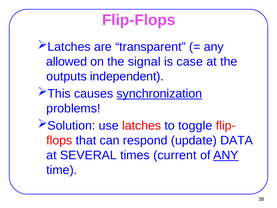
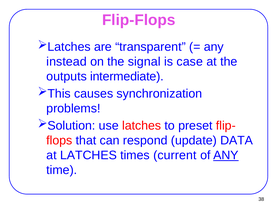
allowed: allowed -> instead (67, 62)
independent: independent -> intermediate (127, 76)
synchronization underline: present -> none (159, 94)
toggle: toggle -> preset (195, 126)
at SEVERAL: SEVERAL -> LATCHES (88, 155)
